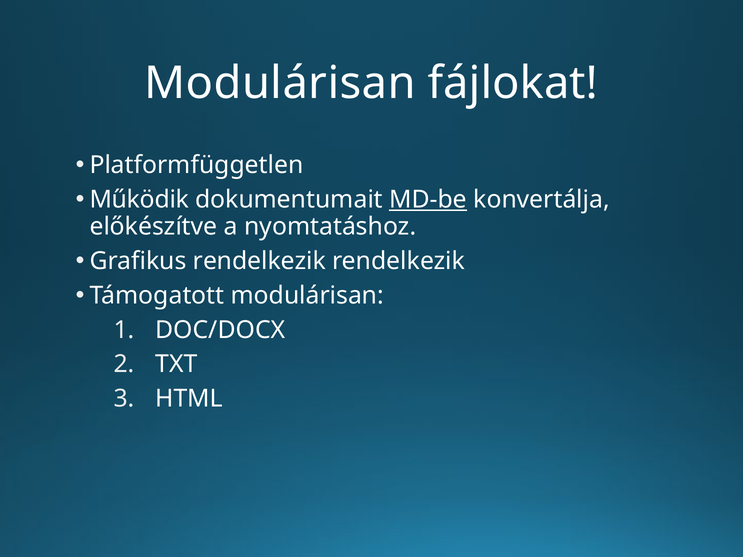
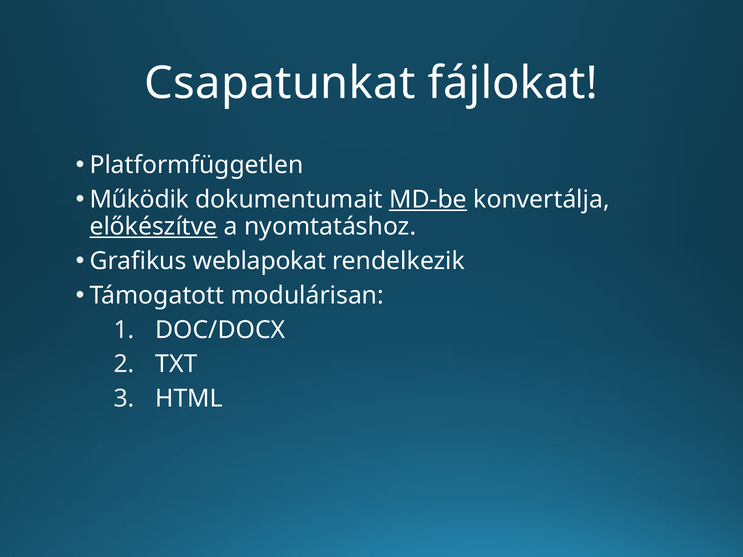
Modulárisan: Modulárisan -> Csapatunkat (280, 83)
előkészítve underline: none -> present (154, 227)
Grafikus rendelkezik: rendelkezik -> weblapokat (259, 261)
